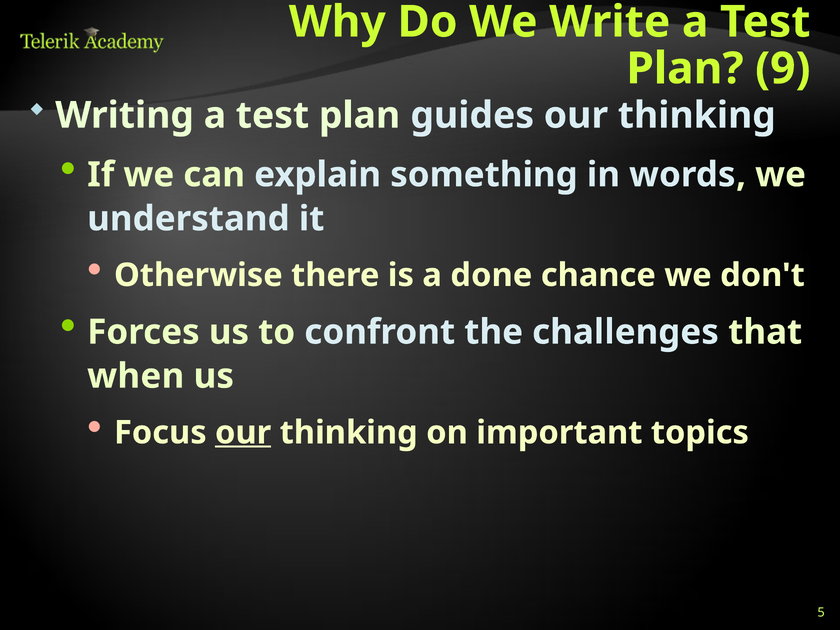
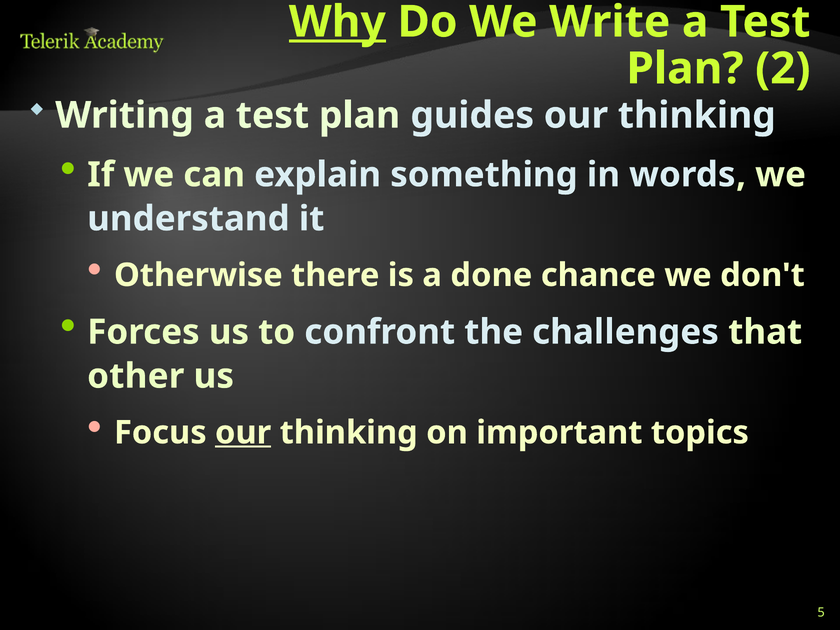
Why underline: none -> present (337, 22)
9: 9 -> 2 (783, 69)
when: when -> other (136, 376)
